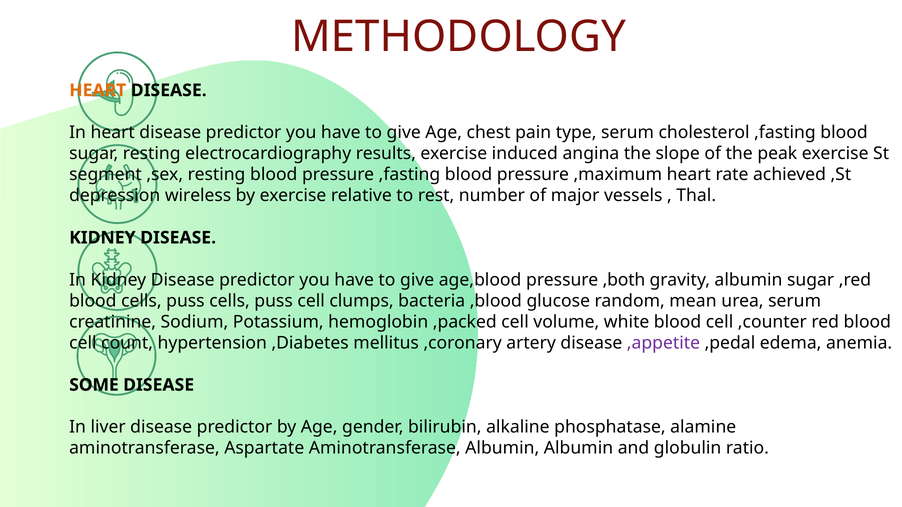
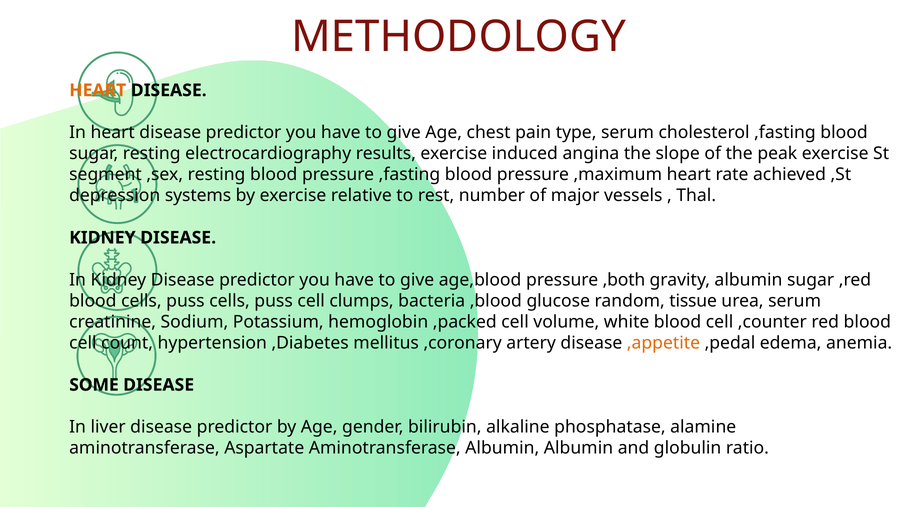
wireless: wireless -> systems (198, 196)
mean: mean -> tissue (693, 301)
,appetite colour: purple -> orange (663, 343)
